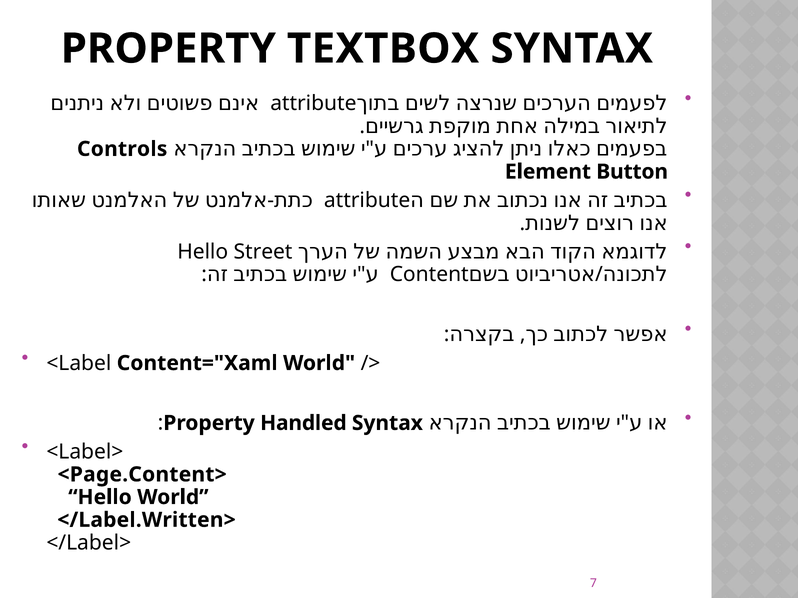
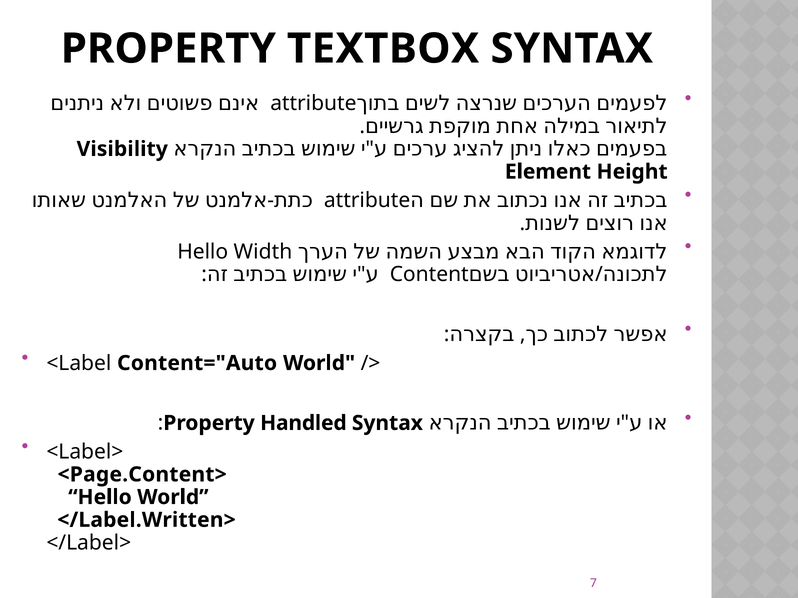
Controls: Controls -> Visibility (122, 149)
Button: Button -> Height (632, 172)
Street: Street -> Width (263, 252)
Content="Xaml: Content="Xaml -> Content="Auto (197, 363)
